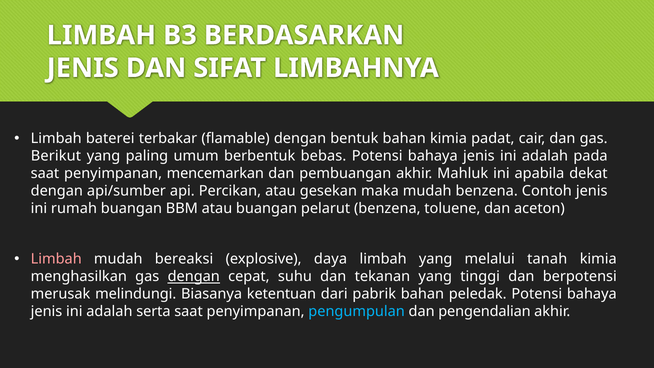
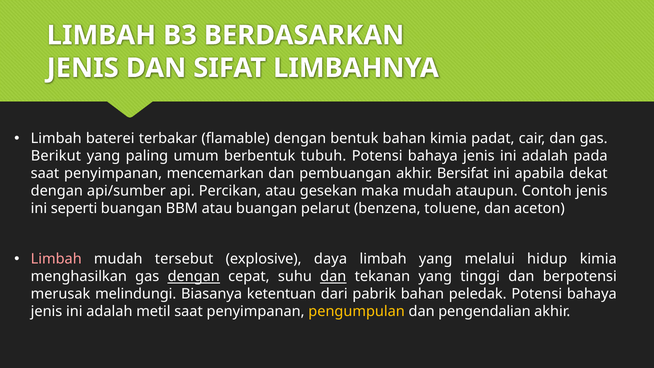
bebas: bebas -> tubuh (323, 156)
Mahluk: Mahluk -> Bersifat (463, 174)
mudah benzena: benzena -> ataupun (487, 191)
rumah: rumah -> seperti (74, 208)
bereaksi: bereaksi -> tersebut (184, 259)
tanah: tanah -> hidup (547, 259)
dan underline: none -> present (333, 277)
serta: serta -> metil (153, 311)
pengumpulan colour: light blue -> yellow (357, 311)
